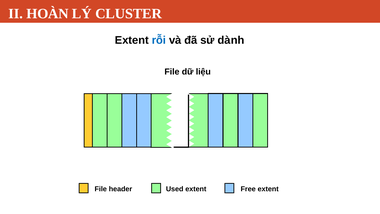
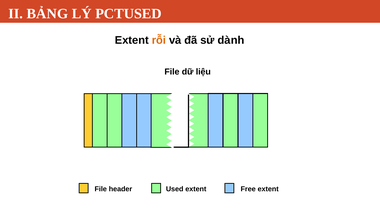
HOÀN: HOÀN -> BẢNG (47, 14)
CLUSTER: CLUSTER -> PCTUSED (129, 14)
rỗi colour: blue -> orange (159, 40)
